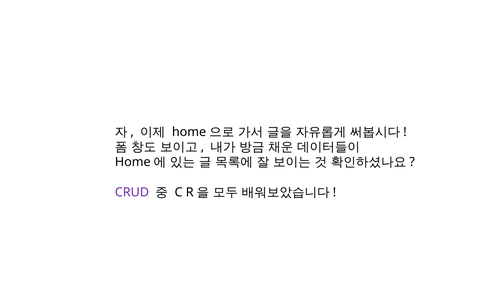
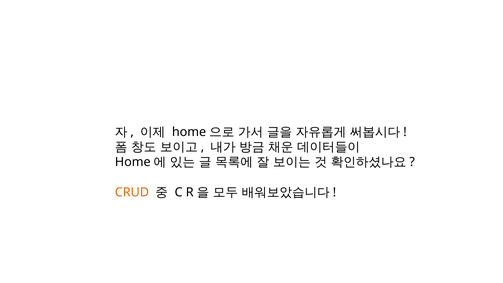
CRUD colour: purple -> orange (132, 192)
